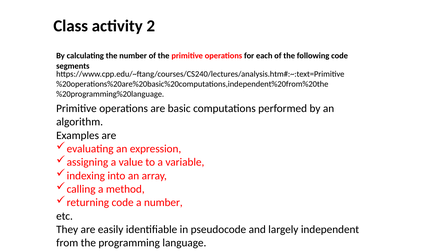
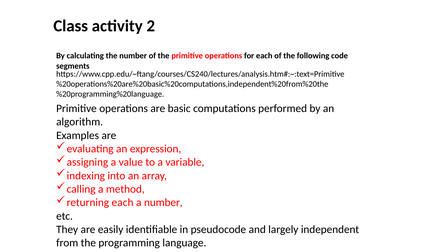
returning code: code -> each (123, 203)
